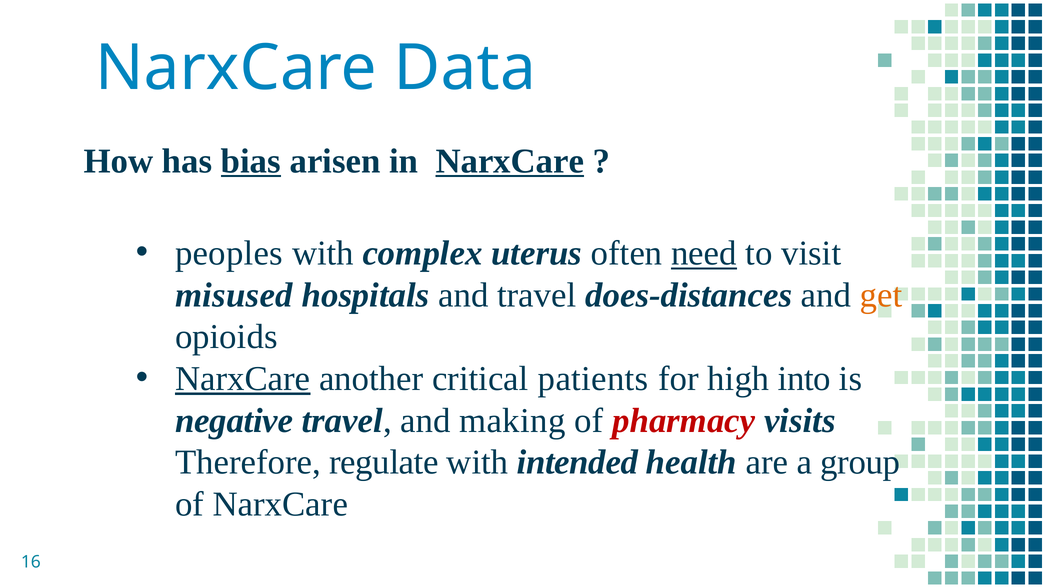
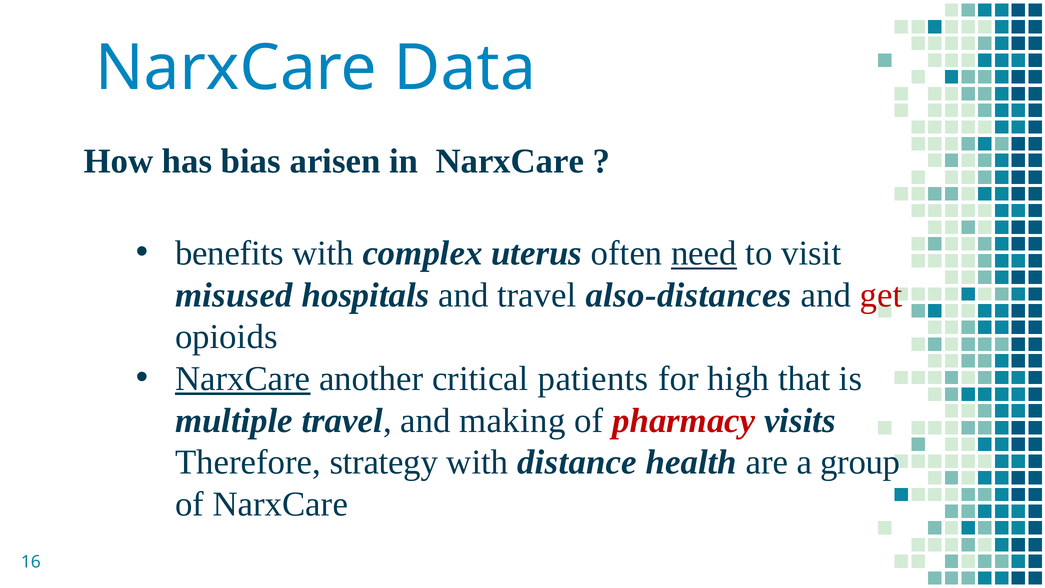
bias underline: present -> none (251, 161)
NarxCare underline: present -> none (510, 161)
peoples: peoples -> benefits (229, 253)
does-distances: does-distances -> also-distances (689, 295)
get colour: orange -> red (881, 295)
into: into -> that (804, 379)
negative: negative -> multiple (234, 420)
regulate: regulate -> strategy (384, 462)
intended: intended -> distance (577, 462)
